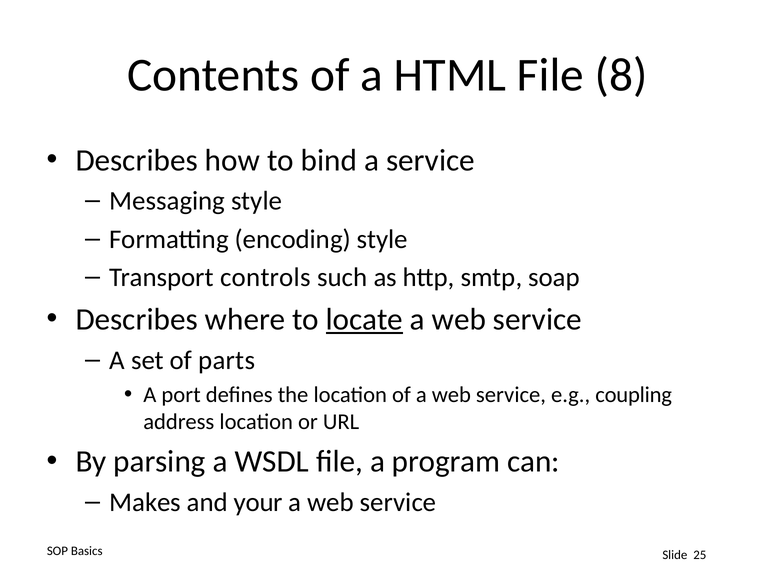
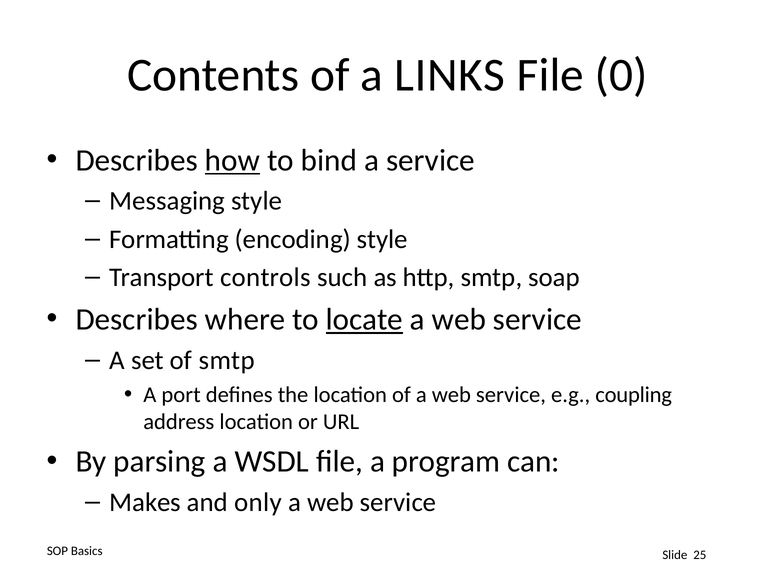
HTML: HTML -> LINKS (450, 75)
8: 8 -> 0 (621, 75)
how underline: none -> present (232, 160)
of parts: parts -> smtp (227, 360)
your: your -> only (258, 502)
